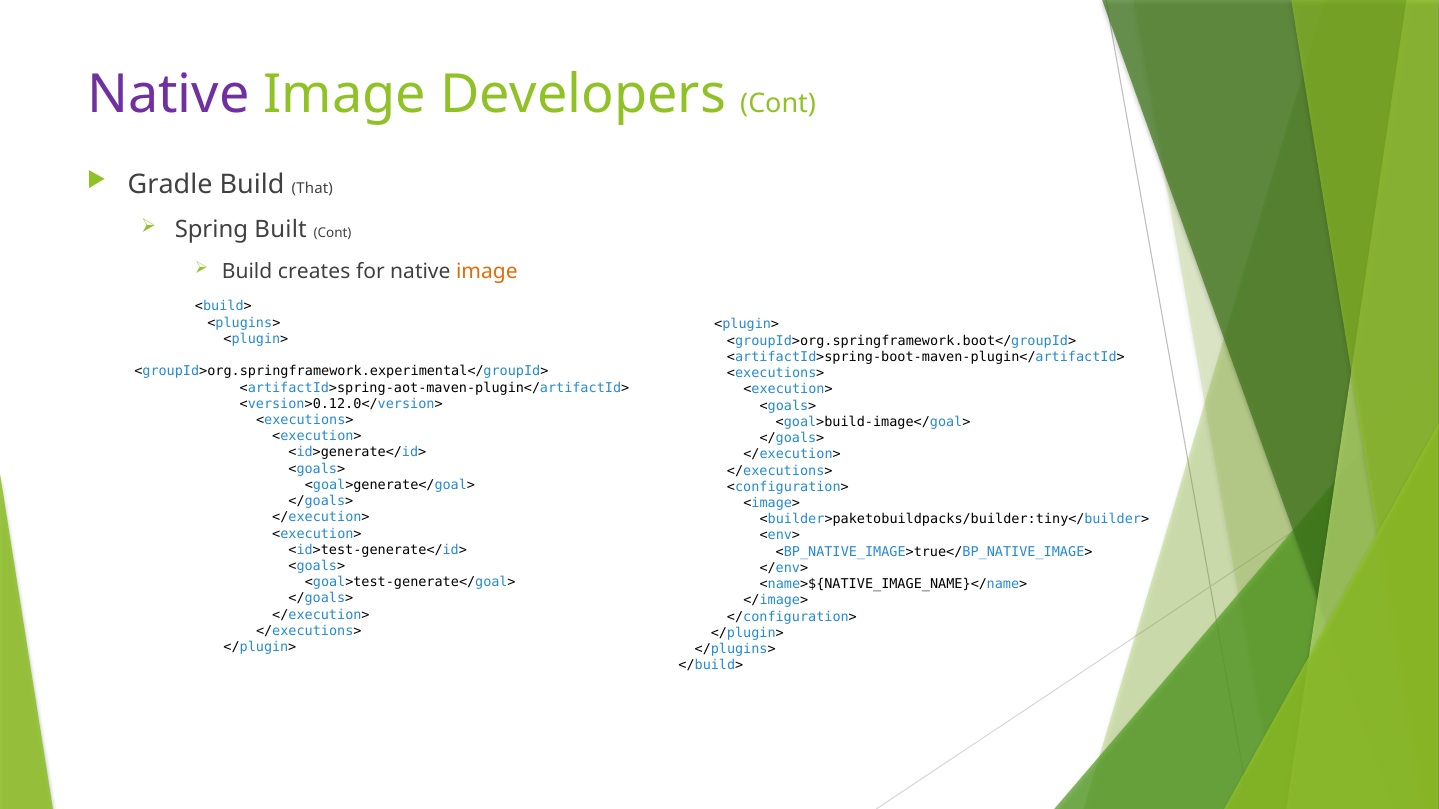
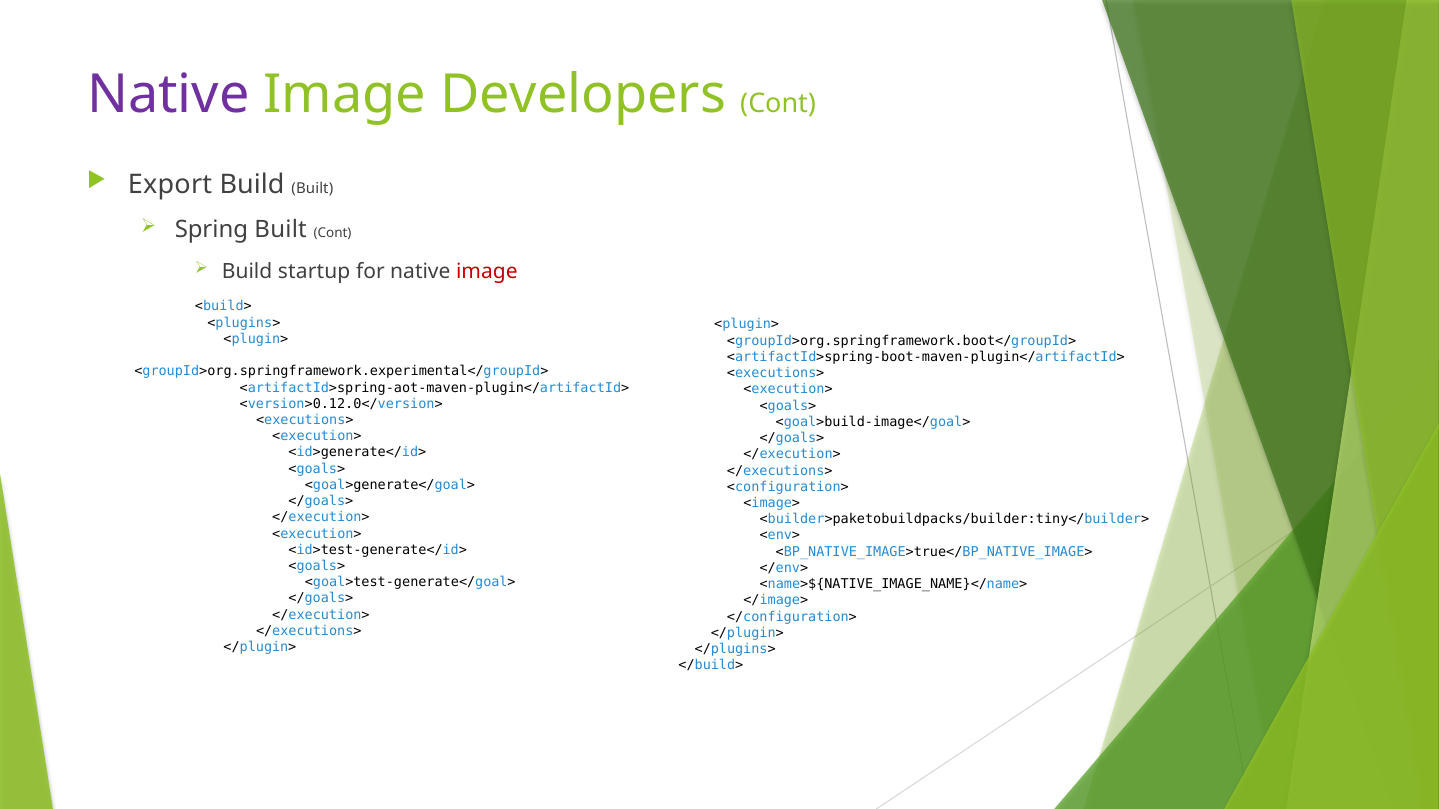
Gradle: Gradle -> Export (170, 184)
Build That: That -> Built (312, 188)
creates: creates -> startup (314, 272)
image colour: orange -> red (487, 272)
